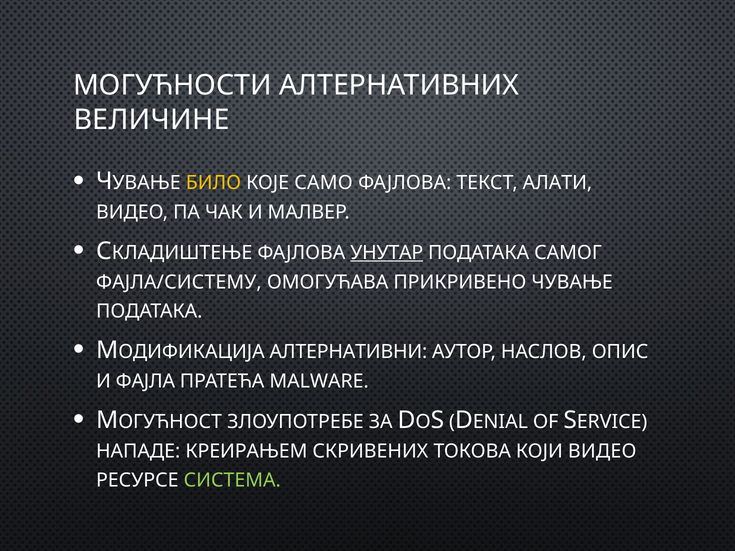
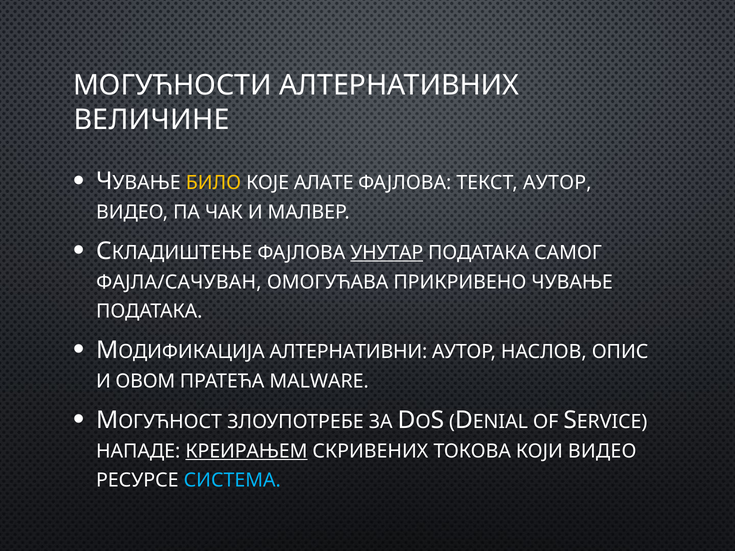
САМО: САМО -> АЛАТЕ (324, 183)
ТЕКСТ АЛАТИ: АЛАТИ -> АУТОР (557, 183)
ФАЈЛА/СИСТЕМУ: ФАЈЛА/СИСТЕМУ -> ФАЈЛА/САЧУВАН (179, 282)
ФАЈЛА: ФАЈЛА -> ОВОМ (145, 381)
КРЕИРАЊЕМ underline: none -> present (246, 451)
СИСТЕМА colour: light green -> light blue (232, 481)
